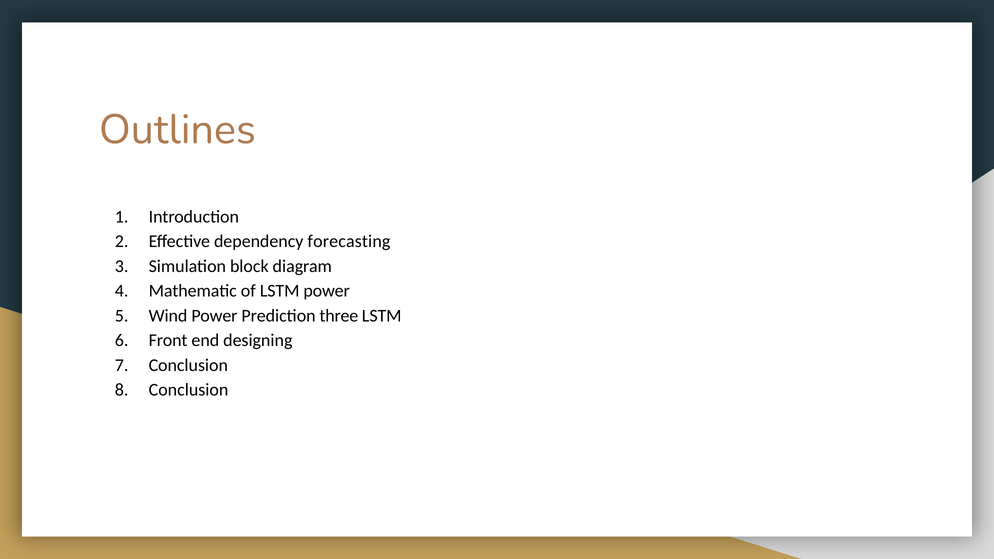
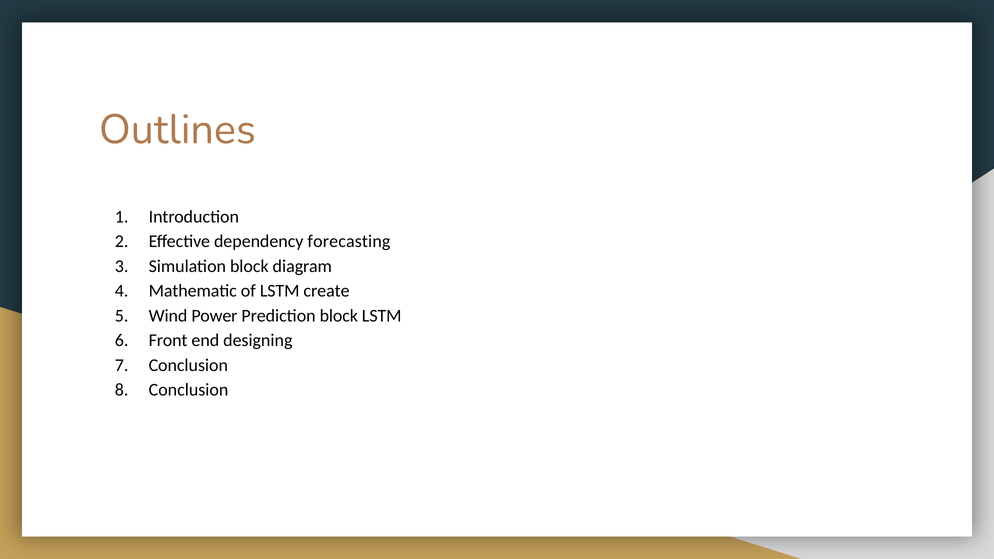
LSTM power: power -> create (327, 291)
Prediction three: three -> block (339, 316)
